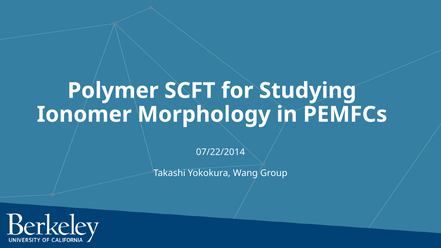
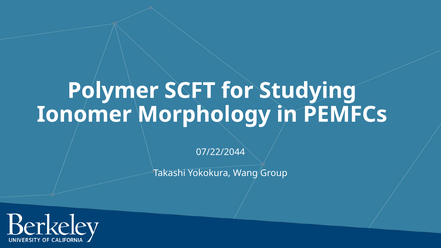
07/22/2014: 07/22/2014 -> 07/22/2044 (220, 152)
